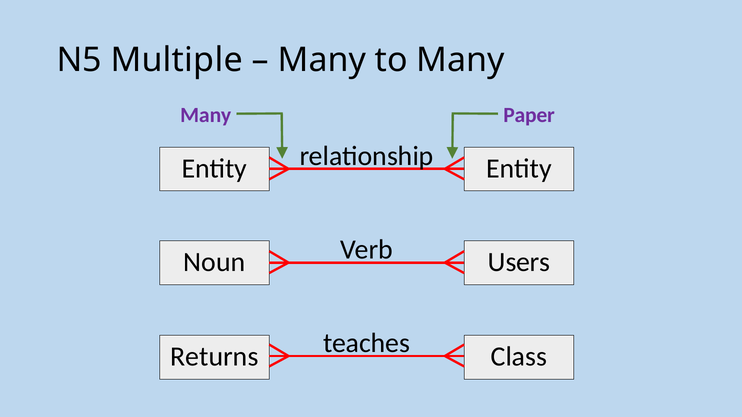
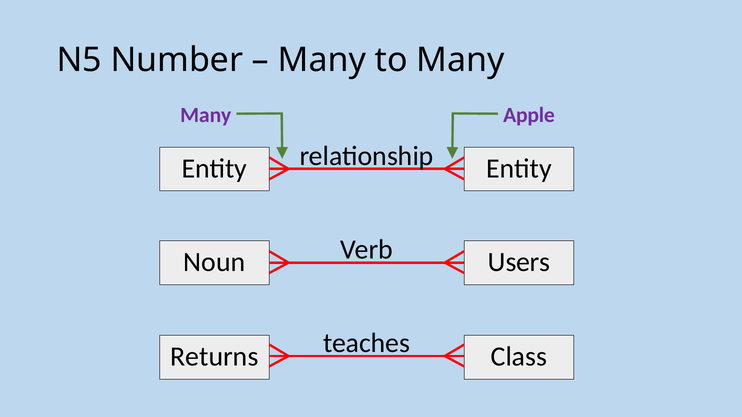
Multiple: Multiple -> Number (177, 60)
Paper: Paper -> Apple (529, 115)
